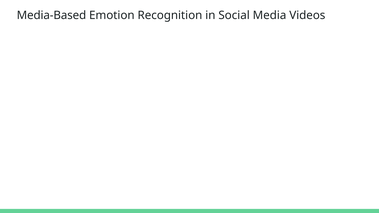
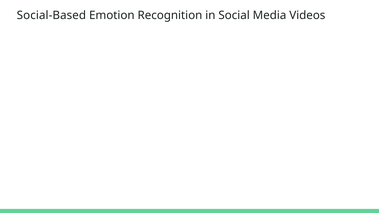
Media-Based: Media-Based -> Social-Based (51, 15)
